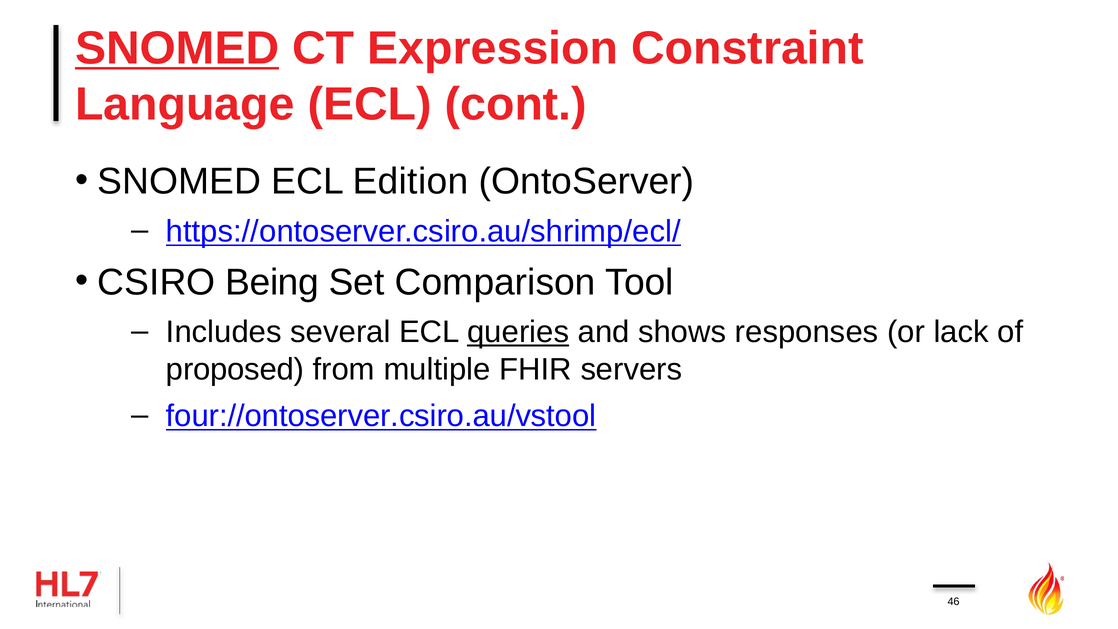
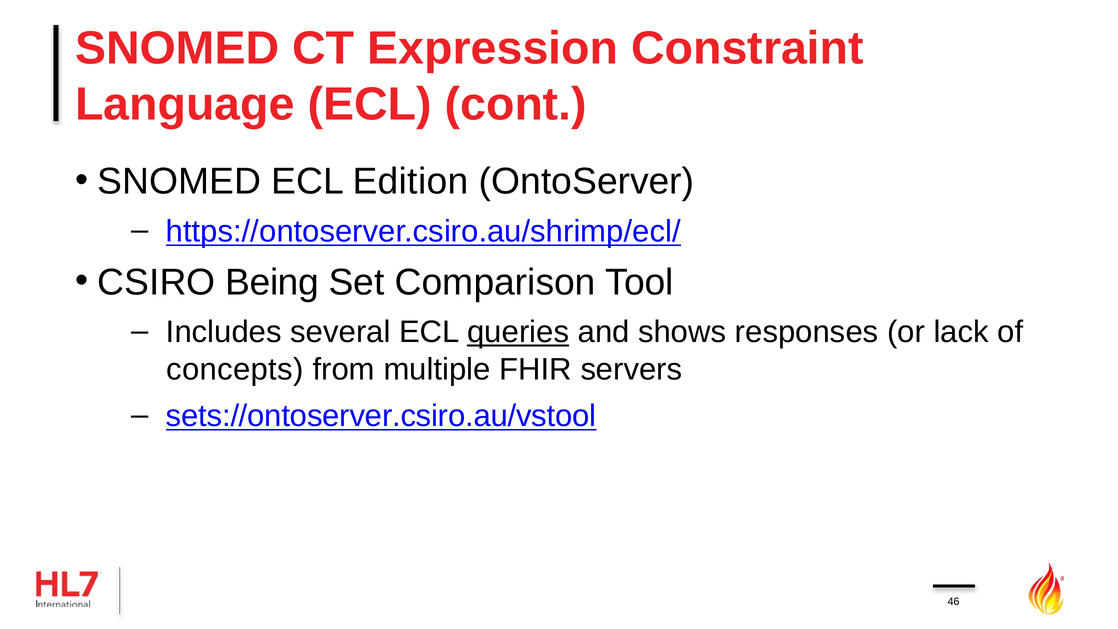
SNOMED underline: present -> none (177, 48)
proposed: proposed -> concepts (235, 369)
four://ontoserver.csiro.au/vstool: four://ontoserver.csiro.au/vstool -> sets://ontoserver.csiro.au/vstool (381, 416)
